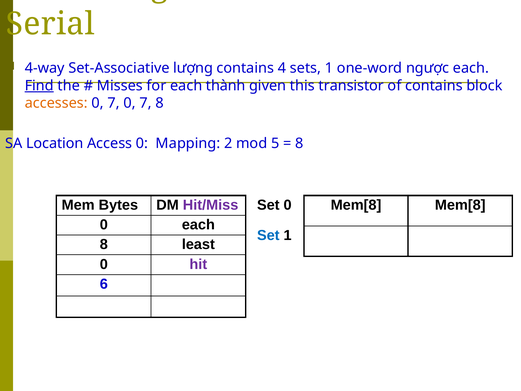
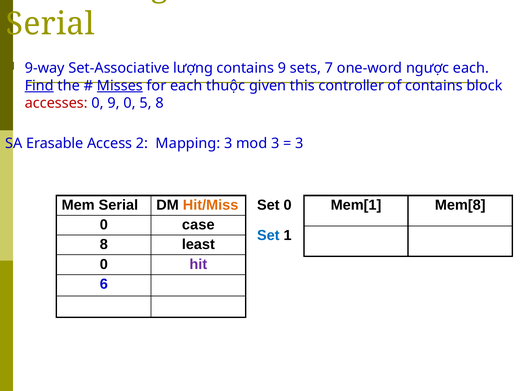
4-way: 4-way -> 9-way (45, 68)
contains 4: 4 -> 9 (282, 68)
sets 1: 1 -> 7 (329, 68)
Misses underline: none -> present (120, 86)
thành: thành -> thuộc (226, 86)
transistor: transistor -> controller (351, 86)
accesses colour: orange -> red (56, 103)
7: 7 -> 9 (114, 103)
7: 7 -> 5 (145, 103)
Location: Location -> Erasable (55, 143)
Access 0: 0 -> 2 (142, 143)
Mapping 2: 2 -> 3 (228, 143)
mod 5: 5 -> 3 (275, 143)
8: 8 -> 3 (299, 143)
Mem Bytes: Bytes -> Serial (118, 205)
Hit/Miss colour: purple -> orange (211, 205)
0 Mem[8: Mem[8 -> Mem[1 (356, 205)
0 each: each -> case (198, 225)
